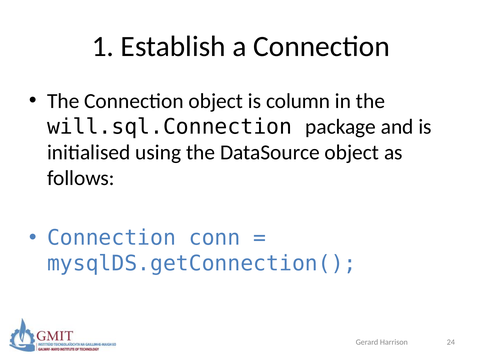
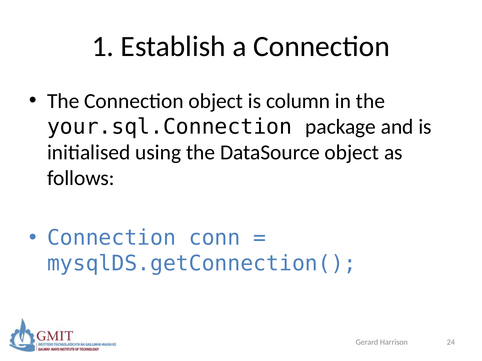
will.sql.Connection: will.sql.Connection -> your.sql.Connection (170, 127)
